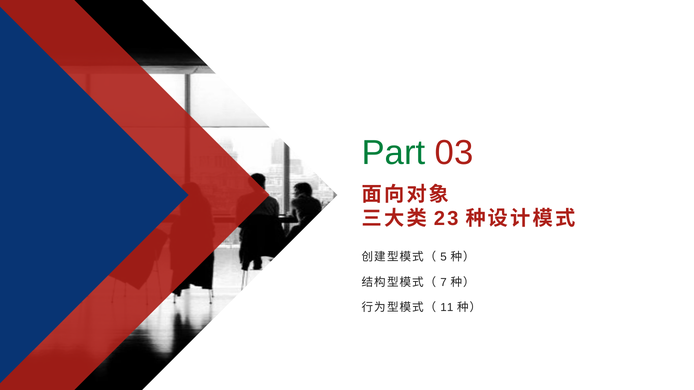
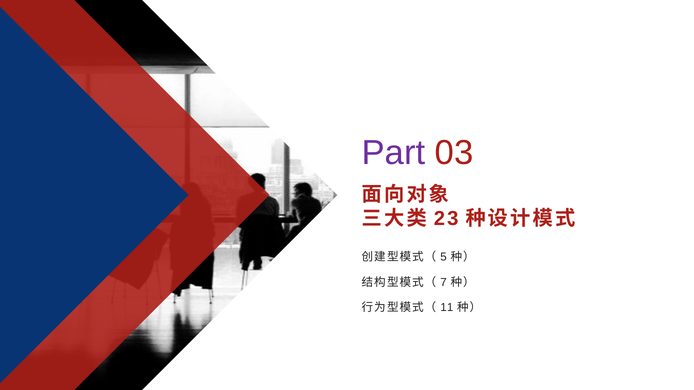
Part colour: green -> purple (394, 153)
